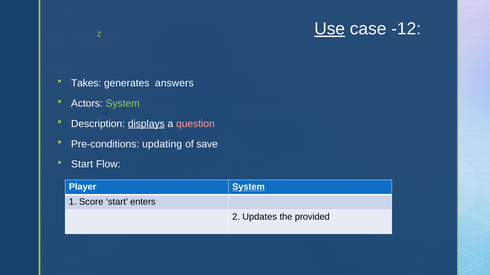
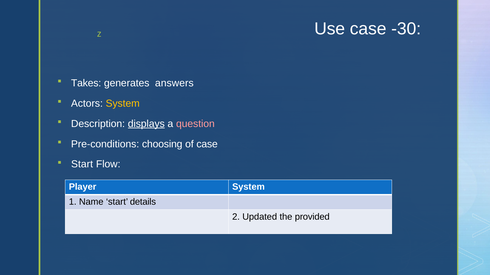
Use underline: present -> none (330, 29)
-12: -12 -> -30 (406, 29)
System colour: light green -> yellow (123, 104)
updating: updating -> choosing (162, 144)
of save: save -> case (207, 144)
System underline: present -> none (248, 187)
Score: Score -> Name (91, 202)
enters: enters -> details (143, 202)
Updates: Updates -> Updated (260, 217)
